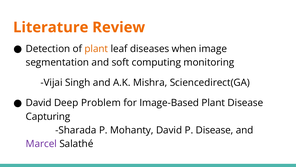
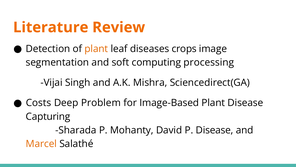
when: when -> crops (184, 49)
monitoring: monitoring -> processing (209, 62)
David: David -> Costs (39, 103)
Marcel colour: purple -> orange (41, 143)
